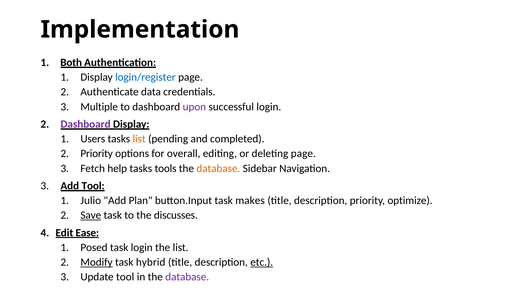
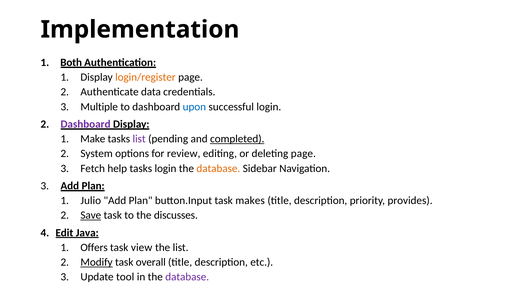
login/register colour: blue -> orange (145, 77)
upon colour: purple -> blue (194, 107)
Users: Users -> Make (93, 139)
list colour: orange -> purple (139, 139)
completed underline: none -> present (237, 139)
Priority: Priority -> System (97, 154)
overall: overall -> review (184, 154)
tasks tools: tools -> login (165, 169)
Tool: Tool -> Plan (93, 186)
optimize: optimize -> provides (410, 201)
Ease: Ease -> Java (87, 233)
Posed: Posed -> Offers (94, 248)
task login: login -> view (142, 248)
hybrid: hybrid -> overall (151, 262)
etc underline: present -> none (262, 262)
